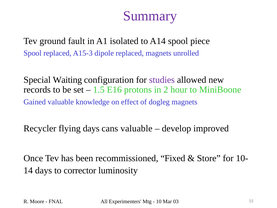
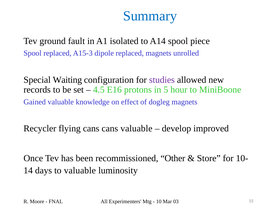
Summary colour: purple -> blue (150, 16)
1.5: 1.5 -> 4.5 (99, 90)
2: 2 -> 5 (166, 90)
flying days: days -> cans (91, 128)
Fixed: Fixed -> Other (173, 158)
to corrector: corrector -> valuable (80, 170)
